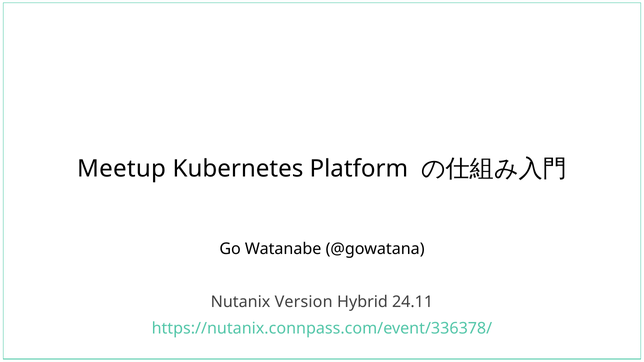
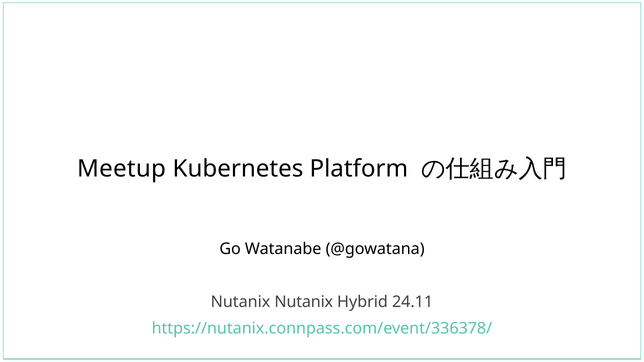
Nutanix Version: Version -> Nutanix (304, 302)
